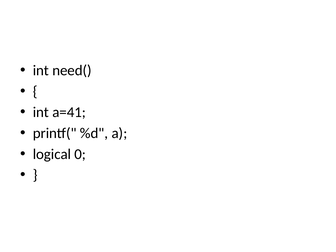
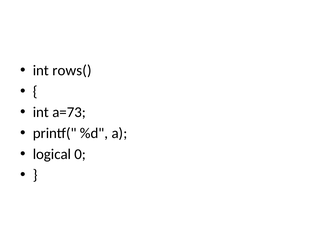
need(: need( -> rows( (72, 70)
a=41: a=41 -> a=73 (69, 112)
